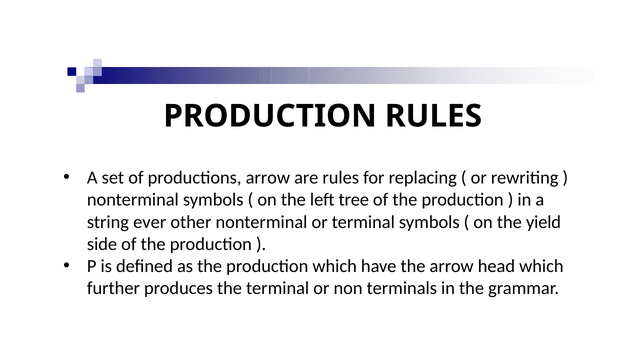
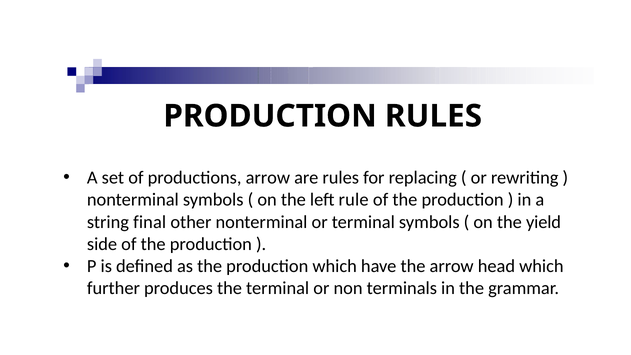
tree: tree -> rule (354, 200)
ever: ever -> final (150, 222)
